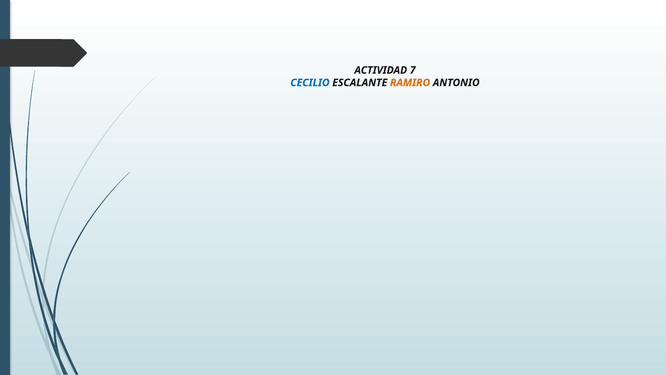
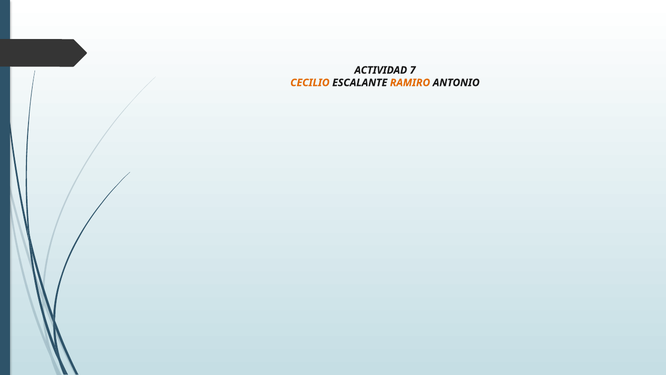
CECILIO colour: blue -> orange (310, 83)
